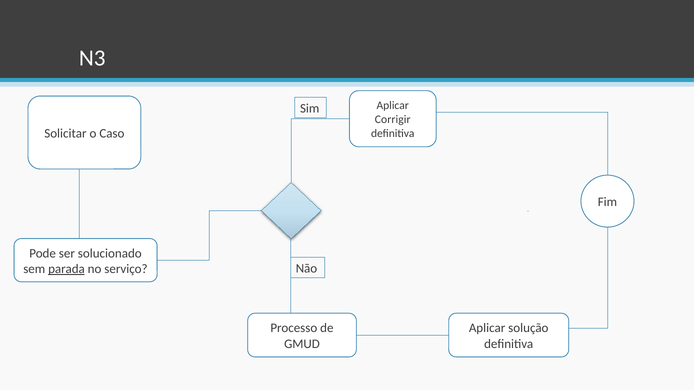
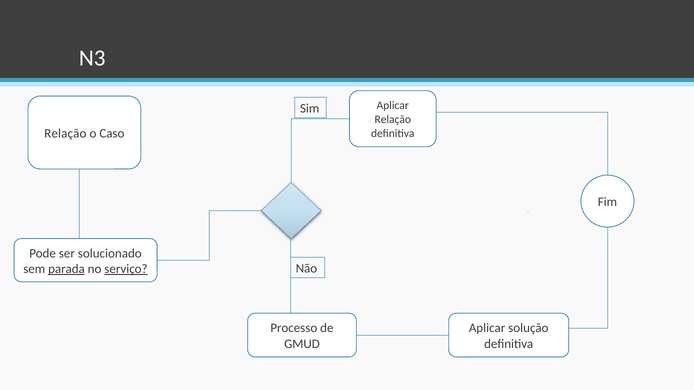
Corrigir: Corrigir -> Relação (393, 120)
Solicitar: Solicitar -> Relação (65, 134)
serviço underline: none -> present (126, 269)
